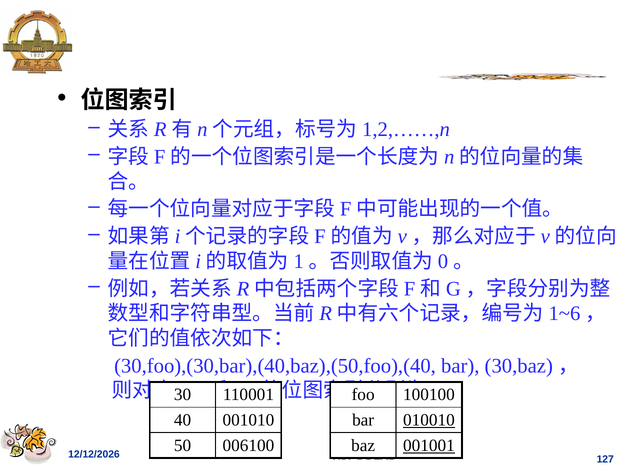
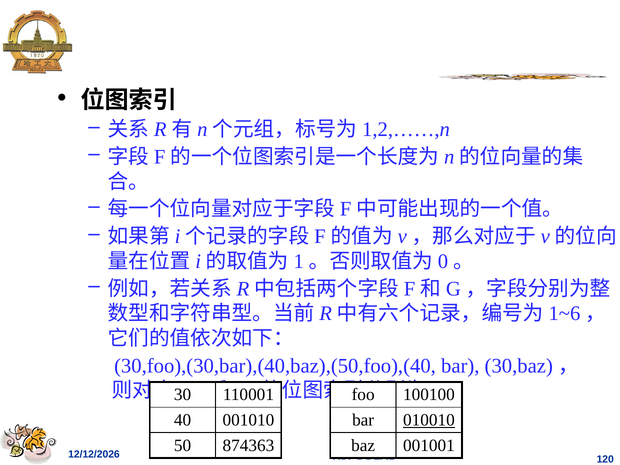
006100: 006100 -> 874363 (248, 445)
001001 underline: present -> none (429, 445)
127: 127 -> 120 (605, 460)
